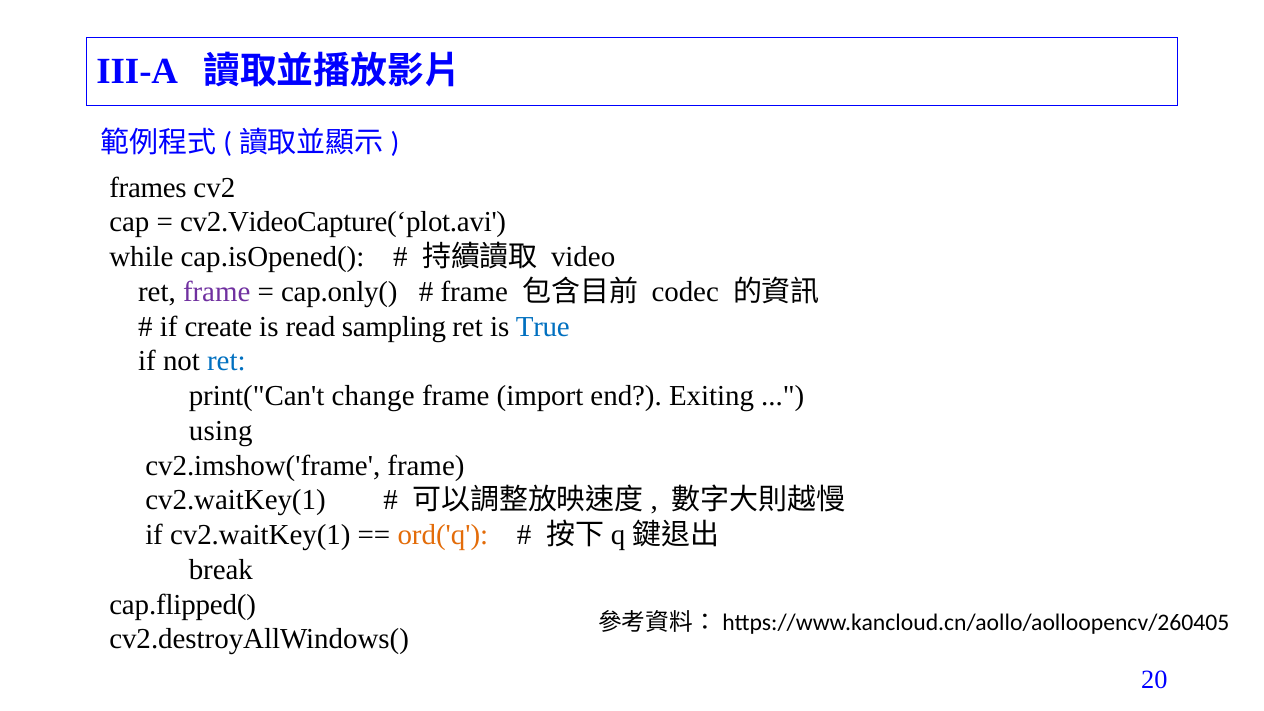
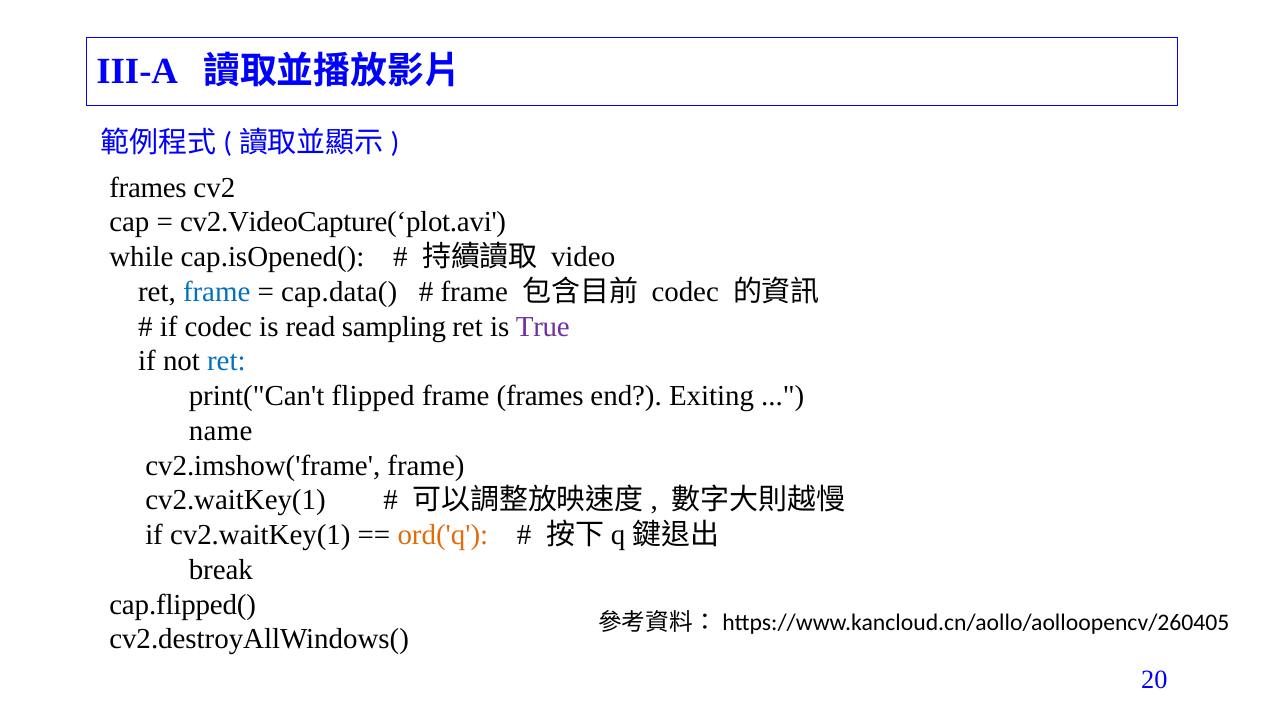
frame colour: purple -> blue (217, 292)
cap.only(: cap.only( -> cap.data( (339, 292)
if create: create -> codec (218, 327)
True colour: blue -> purple (543, 327)
change: change -> flipped (373, 396)
frame import: import -> frames (540, 396)
using: using -> name (221, 431)
